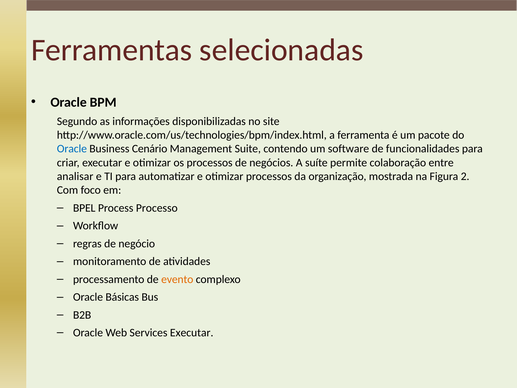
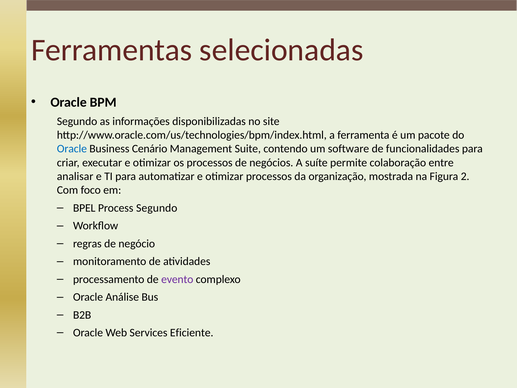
Process Processo: Processo -> Segundo (157, 208)
evento colour: orange -> purple (177, 279)
Básicas: Básicas -> Análise (122, 297)
Services Executar: Executar -> Eficiente (192, 333)
